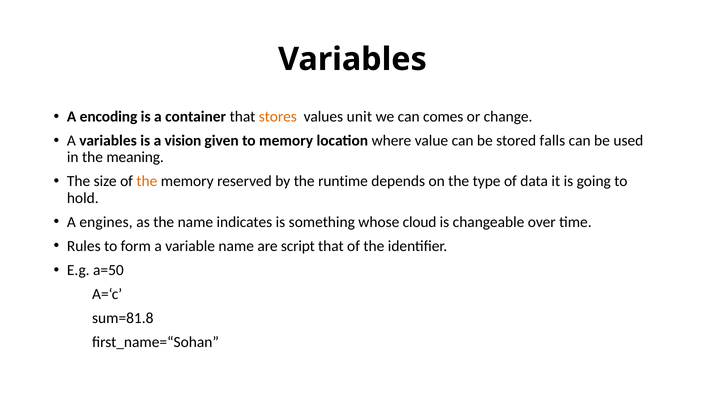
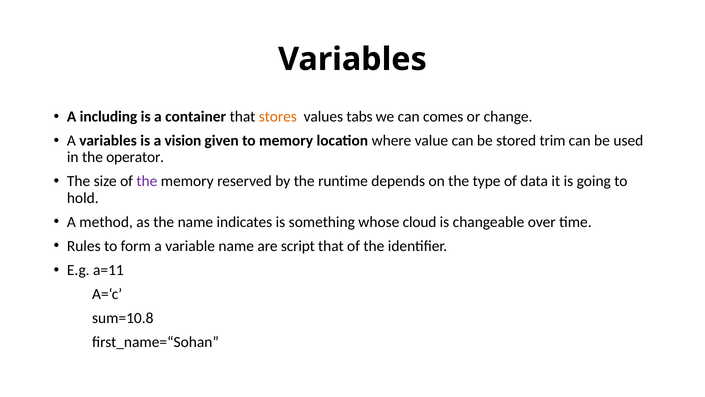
encoding: encoding -> including (109, 116)
unit: unit -> tabs (360, 116)
falls: falls -> trim (553, 140)
meaning: meaning -> operator (135, 157)
the colour: orange -> purple (147, 181)
engines: engines -> method (106, 222)
a=50: a=50 -> a=11 (108, 270)
sum=81.8: sum=81.8 -> sum=10.8 (123, 318)
